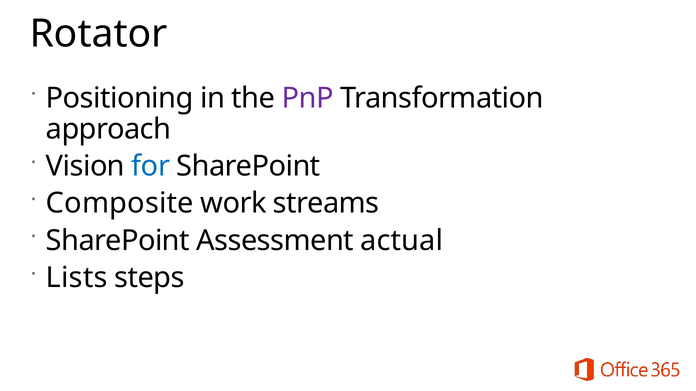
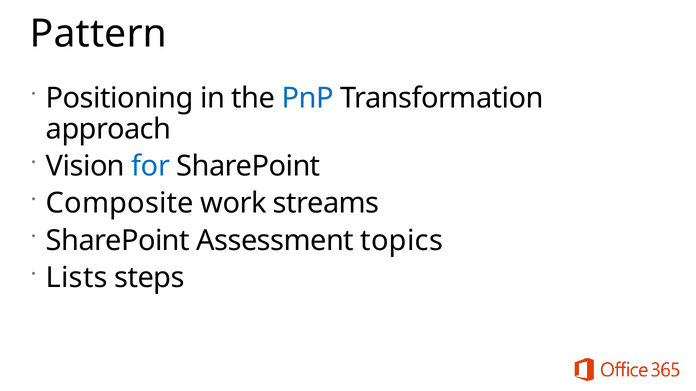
Rotator: Rotator -> Pattern (98, 34)
PnP colour: purple -> blue (308, 98)
actual: actual -> topics (402, 241)
